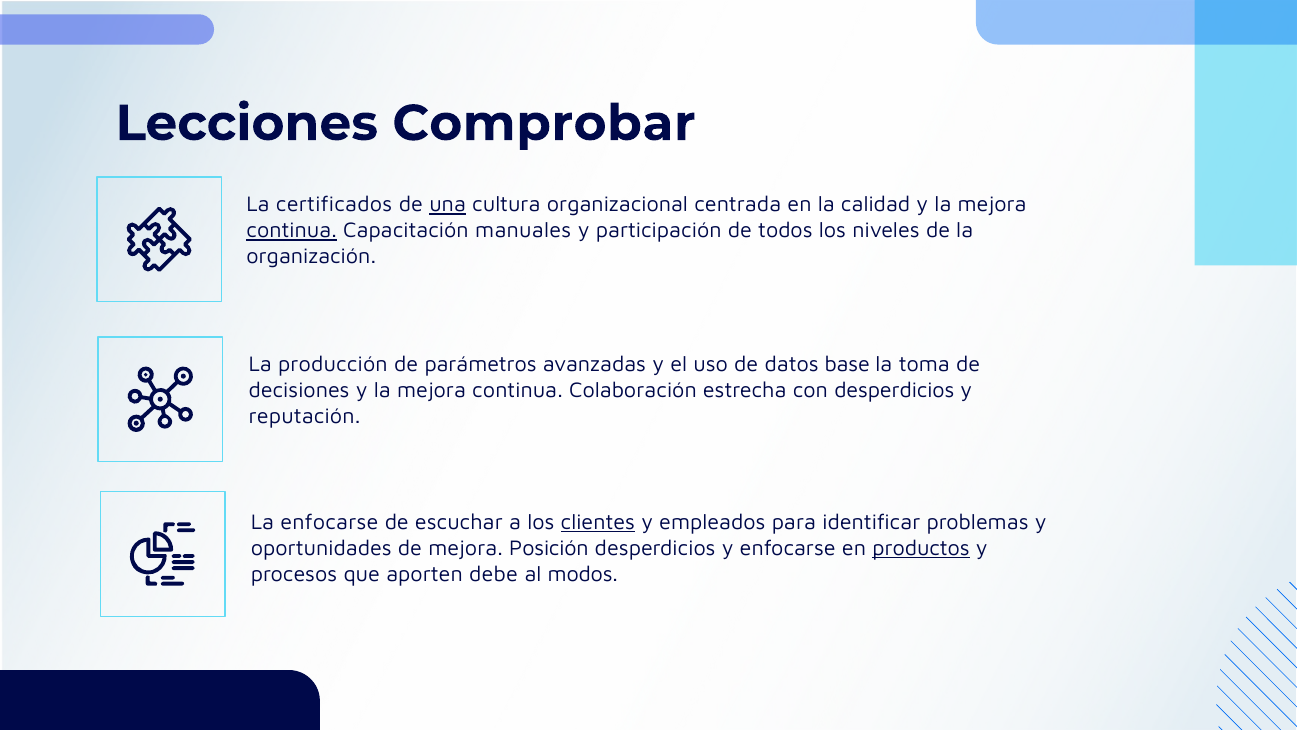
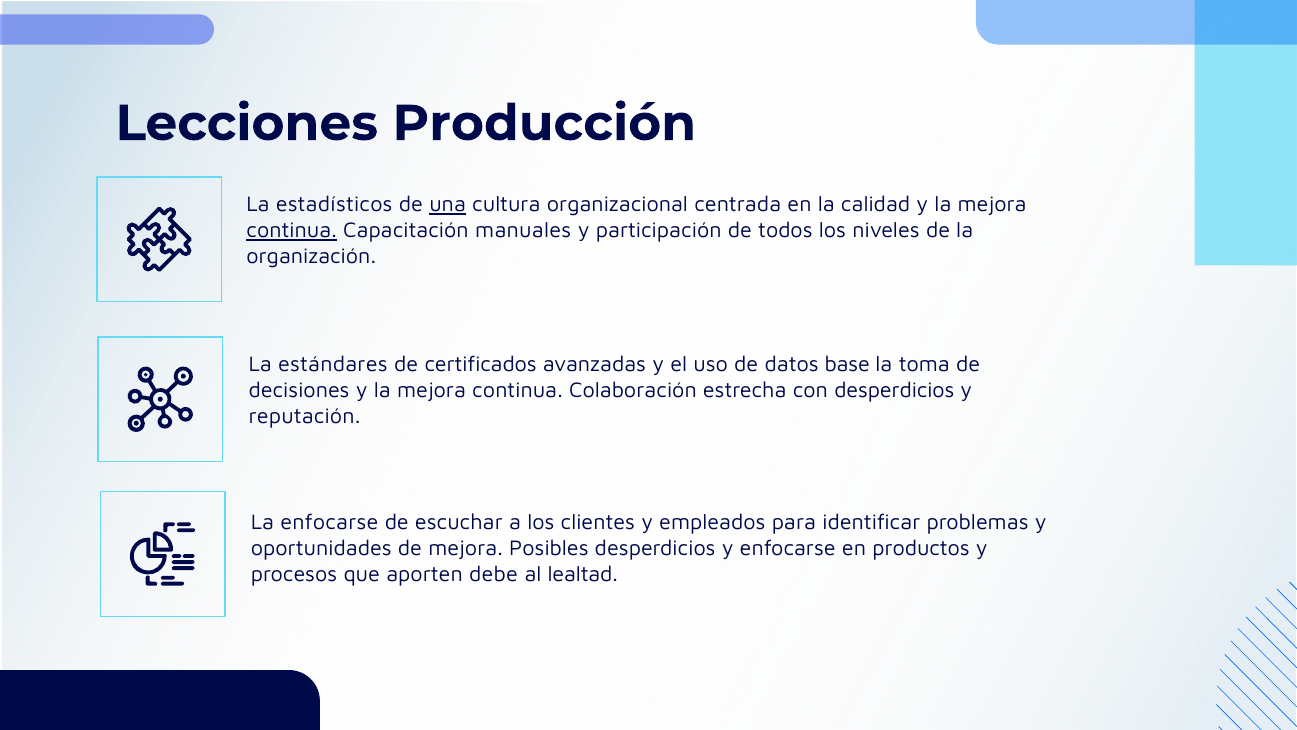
Comprobar: Comprobar -> Producción (544, 123)
certificados: certificados -> estadísticos (334, 205)
producción: producción -> estándares (333, 364)
parámetros: parámetros -> certificados (481, 364)
clientes underline: present -> none (598, 522)
Posición: Posición -> Posibles (549, 548)
productos underline: present -> none (921, 548)
modos: modos -> lealtad (583, 574)
